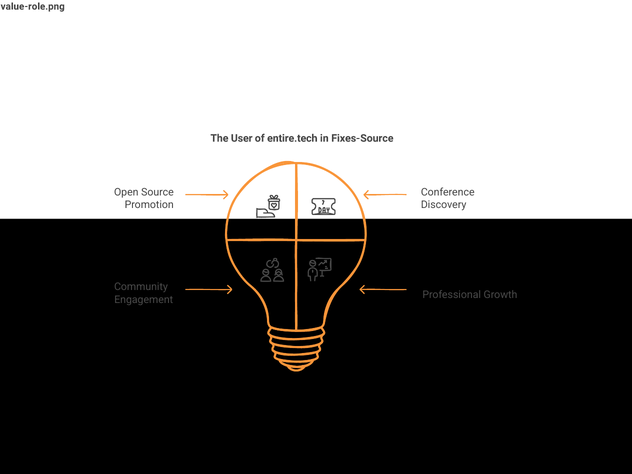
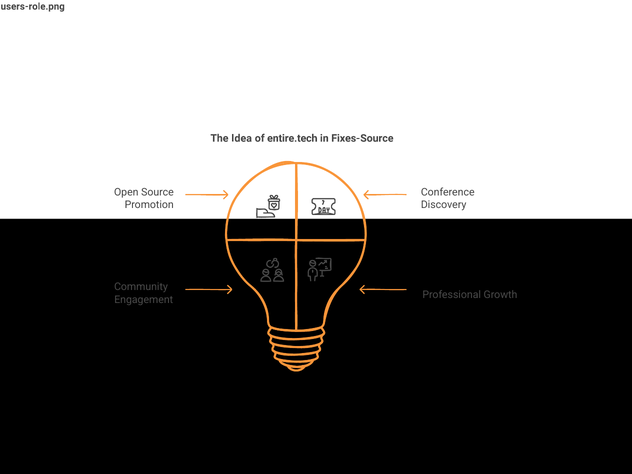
value-role.png: value-role.png -> users-role.png (33, 6)
User: User -> Idea (242, 138)
